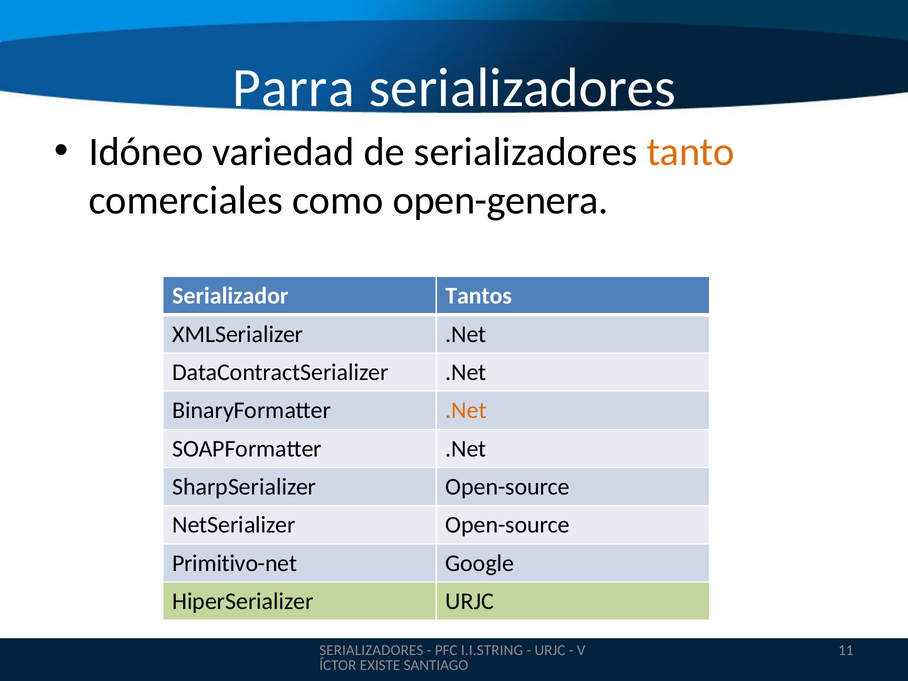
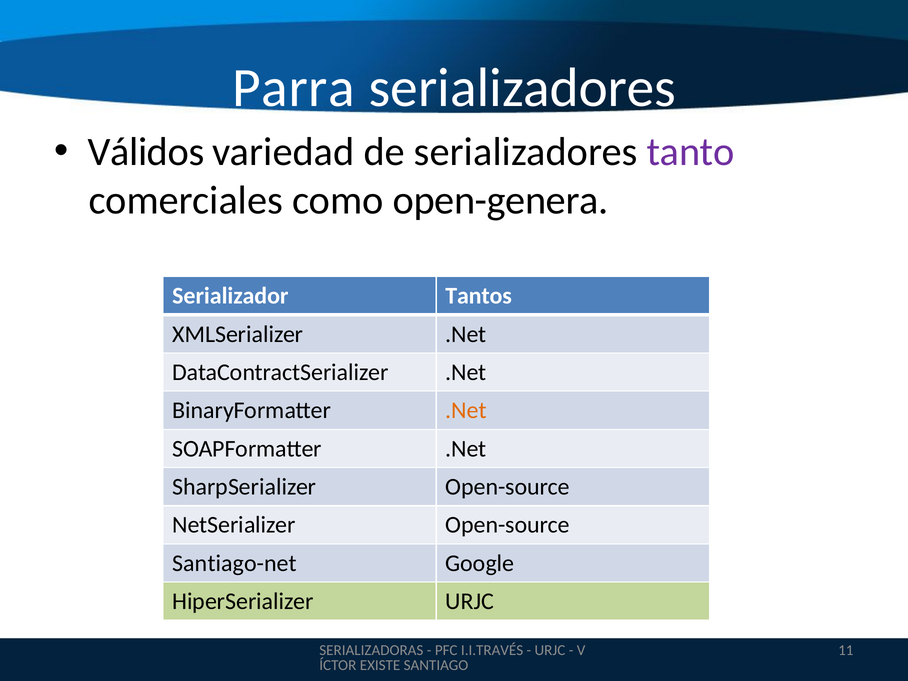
Idóneo: Idóneo -> Válidos (146, 152)
tanto colour: orange -> purple (691, 152)
Primitivo-net: Primitivo-net -> Santiago-net (234, 563)
SERIALIZADORES: SERIALIZADORES -> SERIALIZADORAS (371, 650)
I.I.STRING: I.I.STRING -> I.I.TRAVÉS (492, 650)
